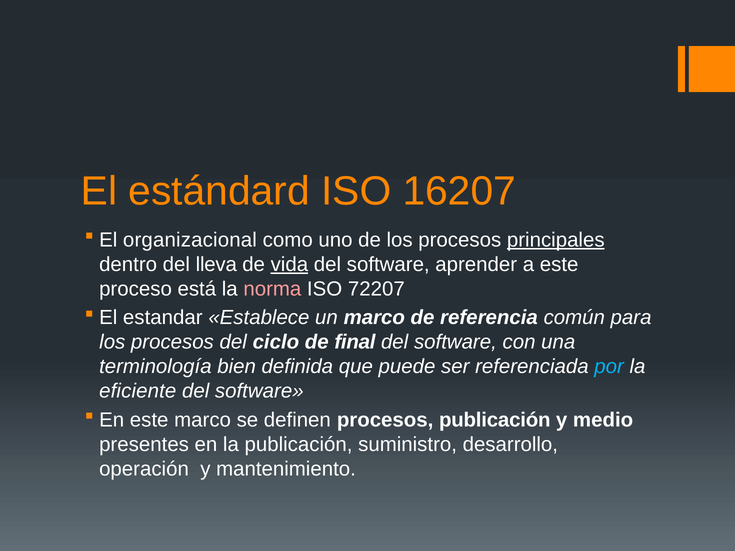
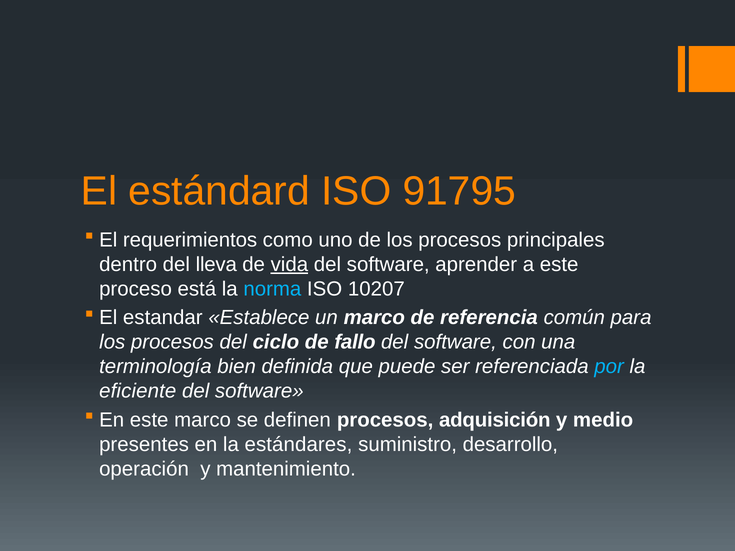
16207: 16207 -> 91795 (459, 192)
organizacional: organizacional -> requerimientos (190, 240)
principales underline: present -> none (556, 240)
norma colour: pink -> light blue (272, 289)
72207: 72207 -> 10207 (376, 289)
final: final -> fallo (355, 342)
procesos publicación: publicación -> adquisición (495, 420)
la publicación: publicación -> estándares (298, 445)
